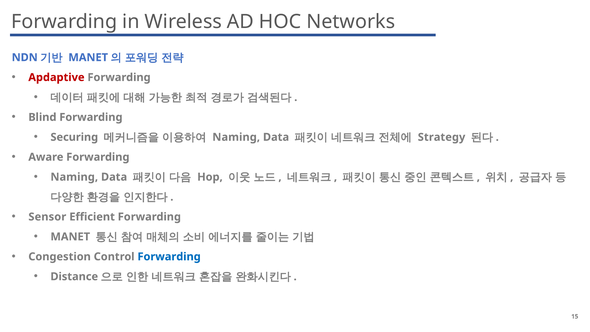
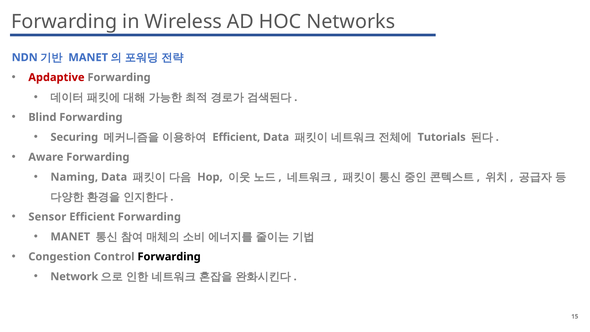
Naming: Naming -> Efficient (236, 137)
Strategy: Strategy -> Tutorials (442, 137)
Forwarding colour: blue -> black (169, 257)
Distance: Distance -> Network (74, 276)
